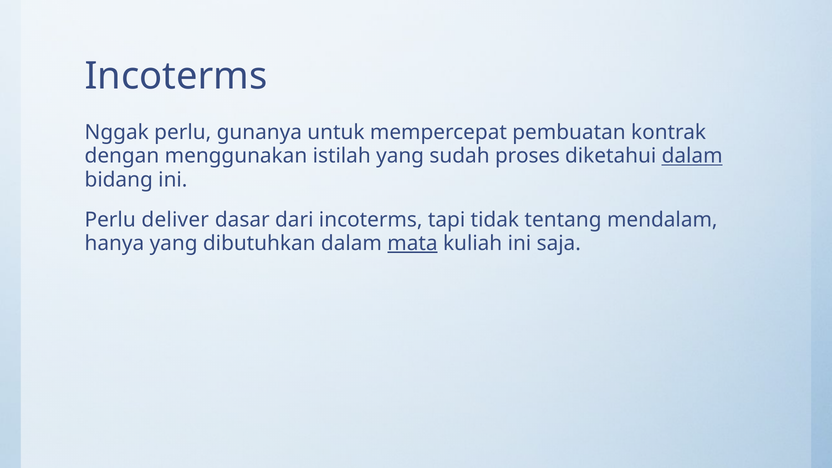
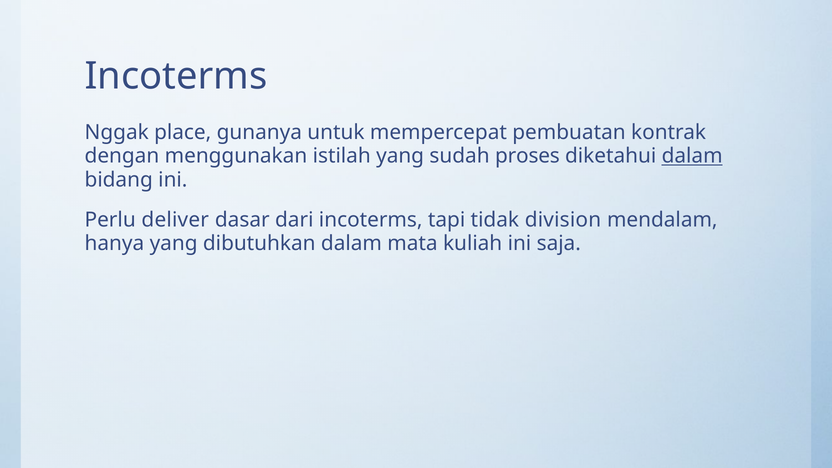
Nggak perlu: perlu -> place (183, 132)
tentang: tentang -> division (563, 220)
mata underline: present -> none (412, 243)
